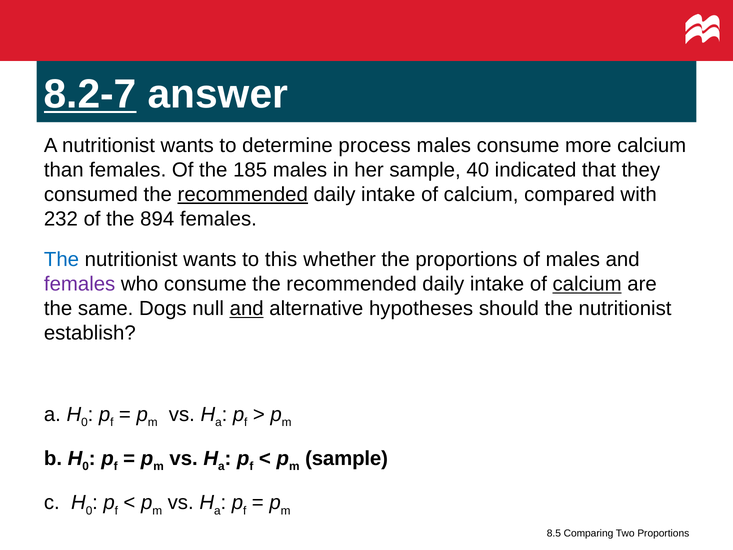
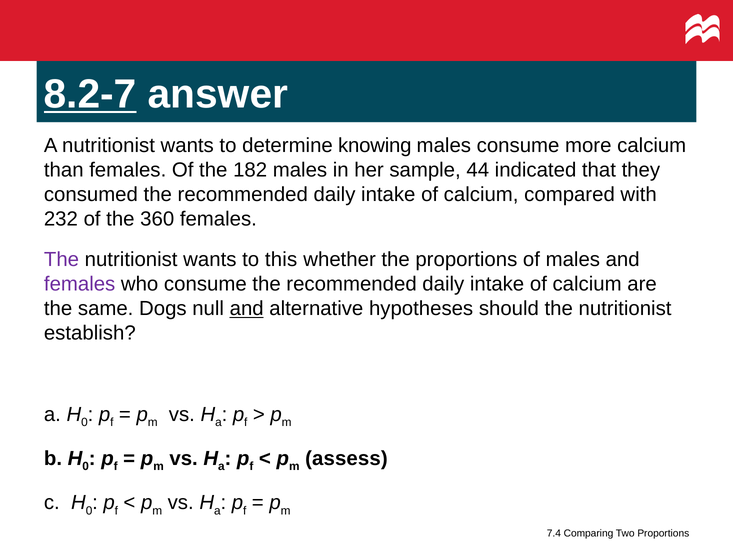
process: process -> knowing (375, 146)
185: 185 -> 182 (250, 170)
40: 40 -> 44 (478, 170)
recommended underline: present -> none (243, 194)
894: 894 -> 360 (157, 219)
The colour: blue -> purple (61, 260)
calcium underline: present -> none (587, 284)
sample: sample -> assess (346, 458)
8.5: 8.5 -> 7.4 (554, 533)
